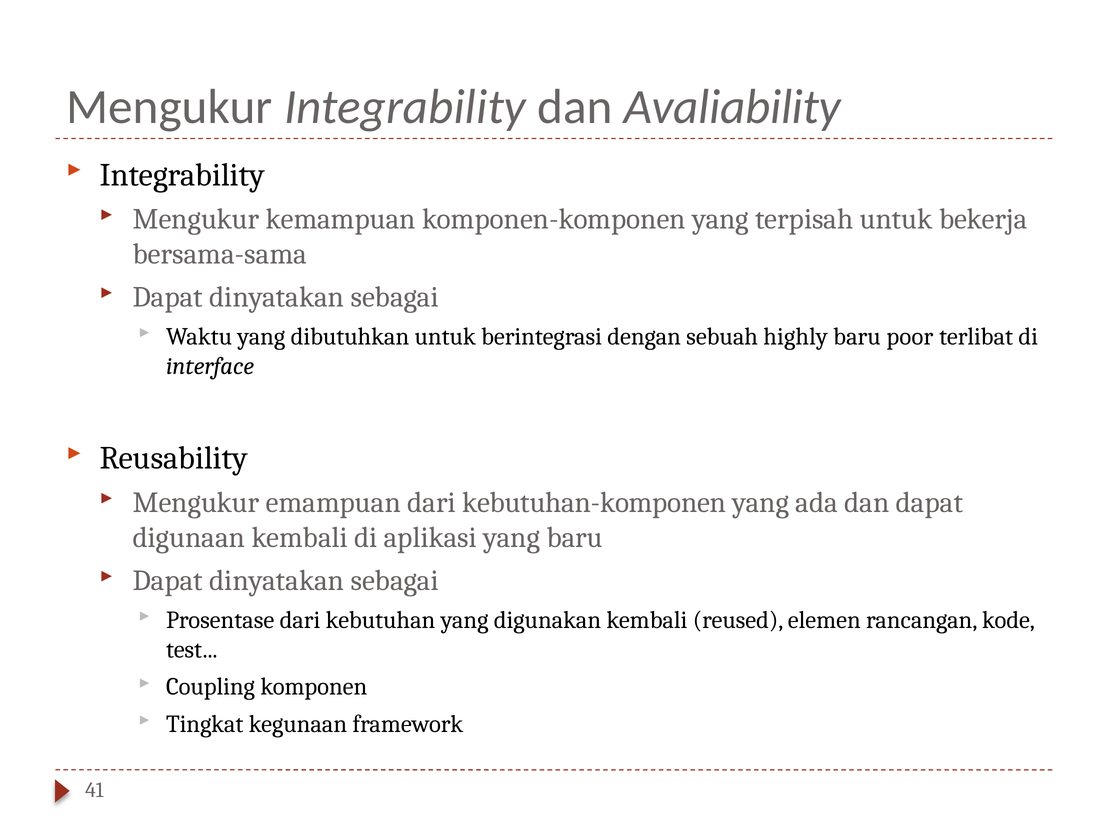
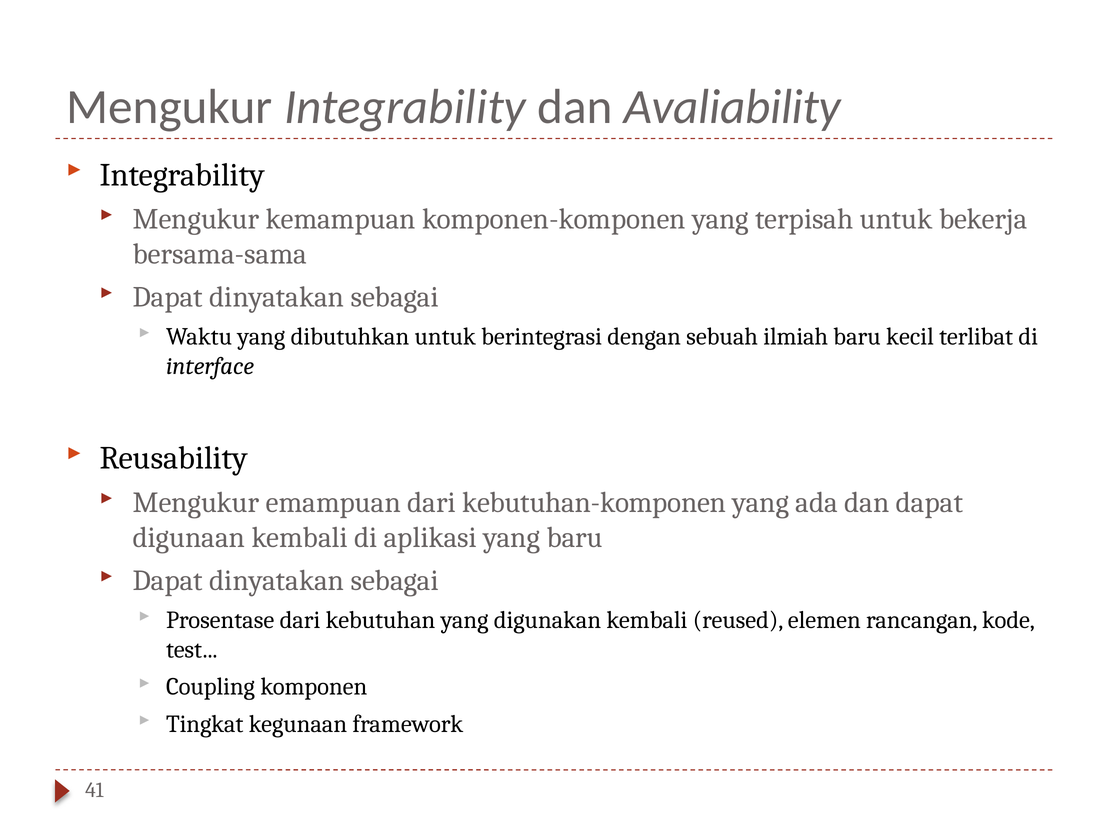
highly: highly -> ilmiah (796, 337)
poor: poor -> kecil (910, 337)
